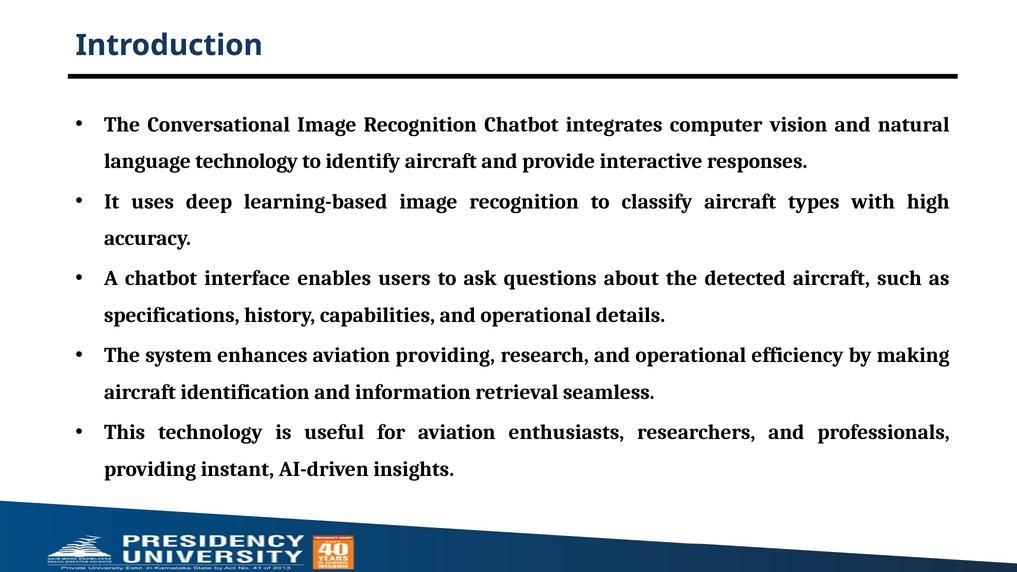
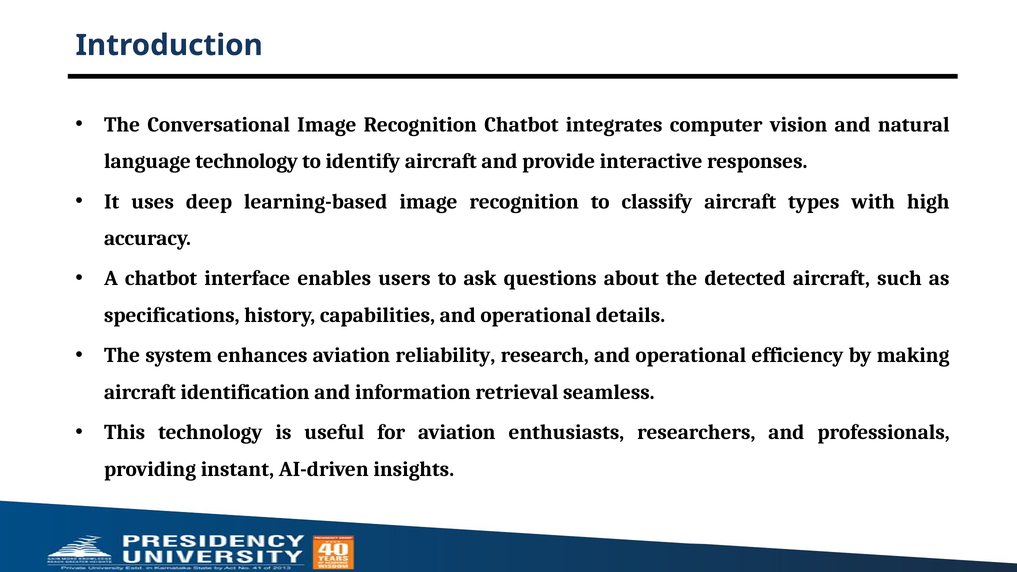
aviation providing: providing -> reliability (445, 356)
